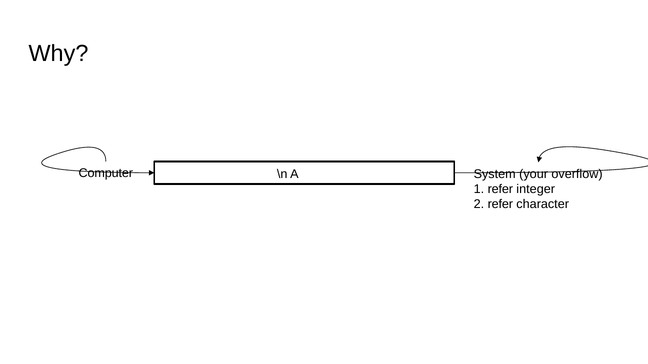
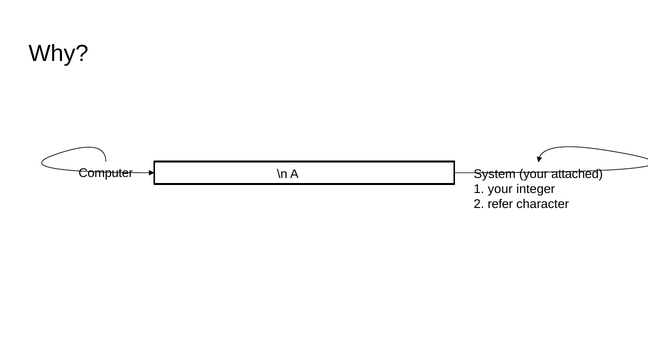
overflow: overflow -> attached (577, 174)
1 refer: refer -> your (500, 189)
